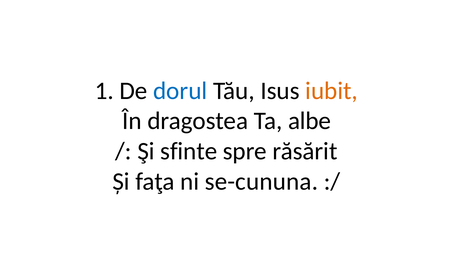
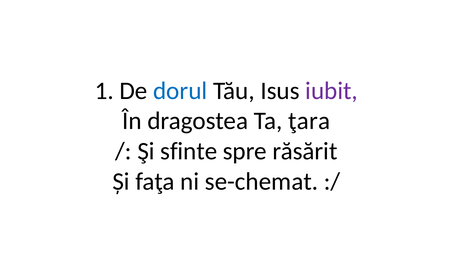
iubit colour: orange -> purple (332, 91)
albe: albe -> ţara (309, 121)
se-cununa: se-cununa -> se-chemat (262, 181)
